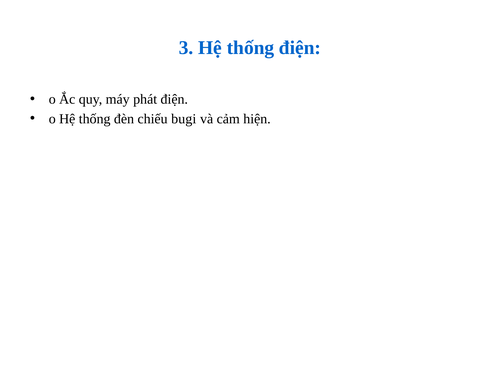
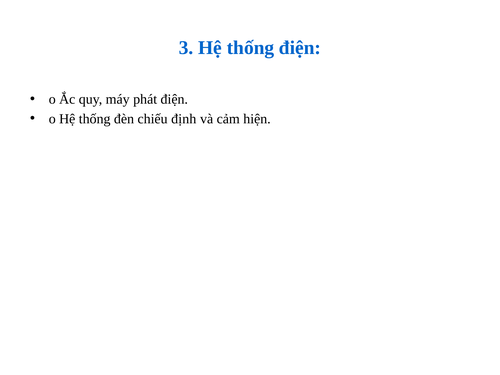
bugi: bugi -> định (184, 119)
